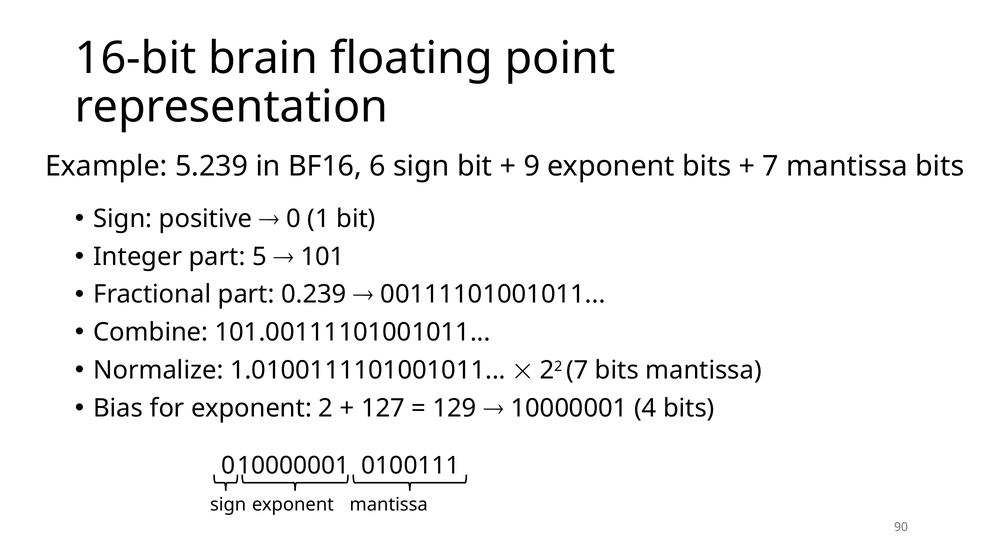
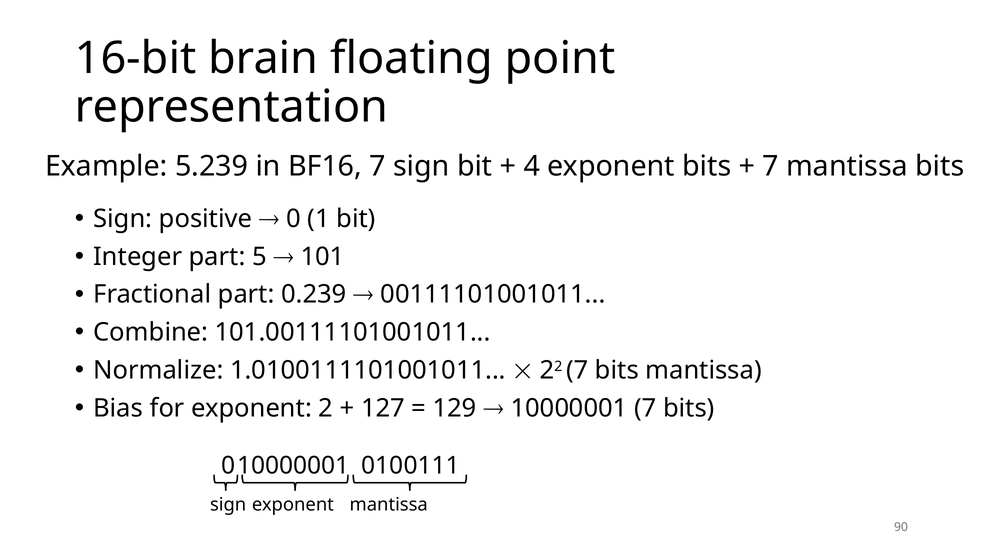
BF16 6: 6 -> 7 (378, 166)
9: 9 -> 4 (532, 166)
10000001 4: 4 -> 7 (645, 408)
